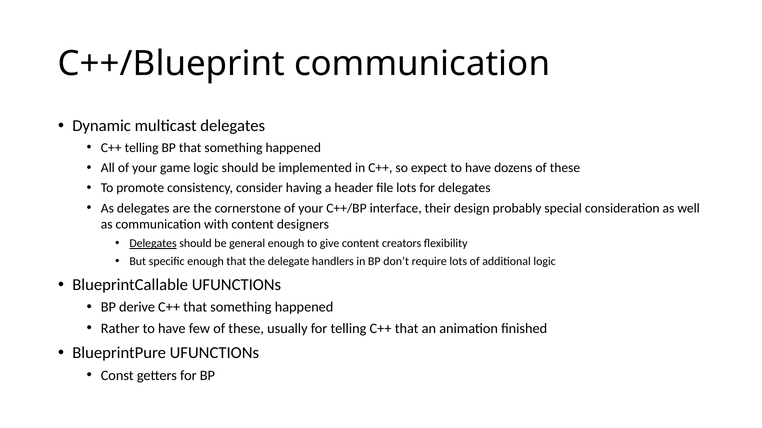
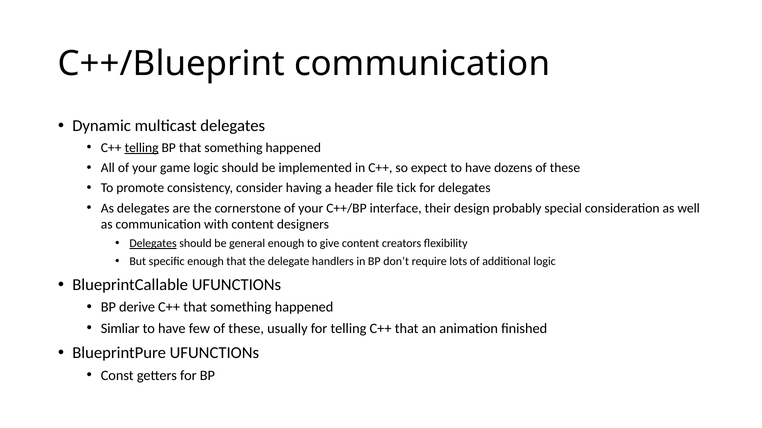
telling underline: none -> present (142, 148)
file lots: lots -> tick (406, 188)
Rather: Rather -> Simliar (120, 329)
